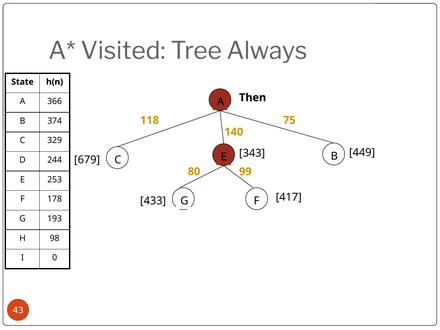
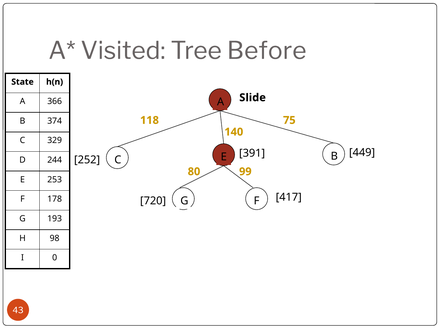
Always: Always -> Before (267, 51)
Then: Then -> Slide (253, 98)
343: 343 -> 391 (252, 153)
679: 679 -> 252 (87, 160)
433: 433 -> 720 (153, 201)
